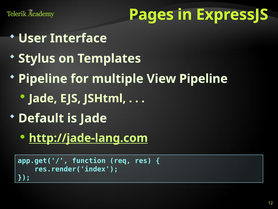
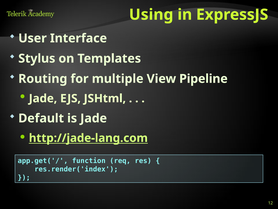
Pages: Pages -> Using (151, 15)
Pipeline: Pipeline -> Routing (43, 79)
